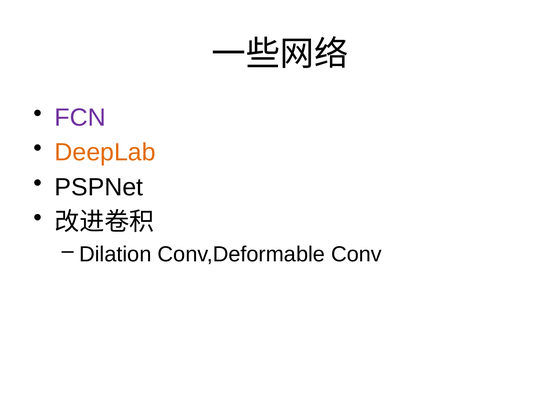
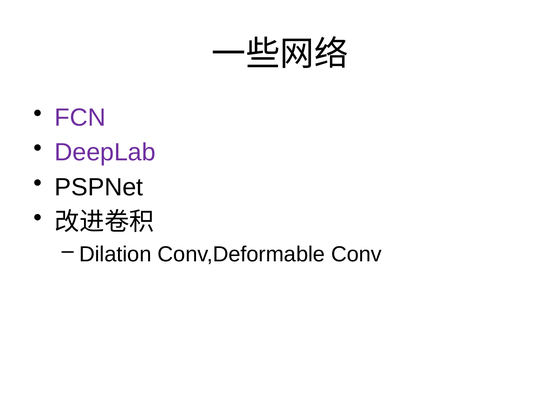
DeepLab colour: orange -> purple (105, 152)
